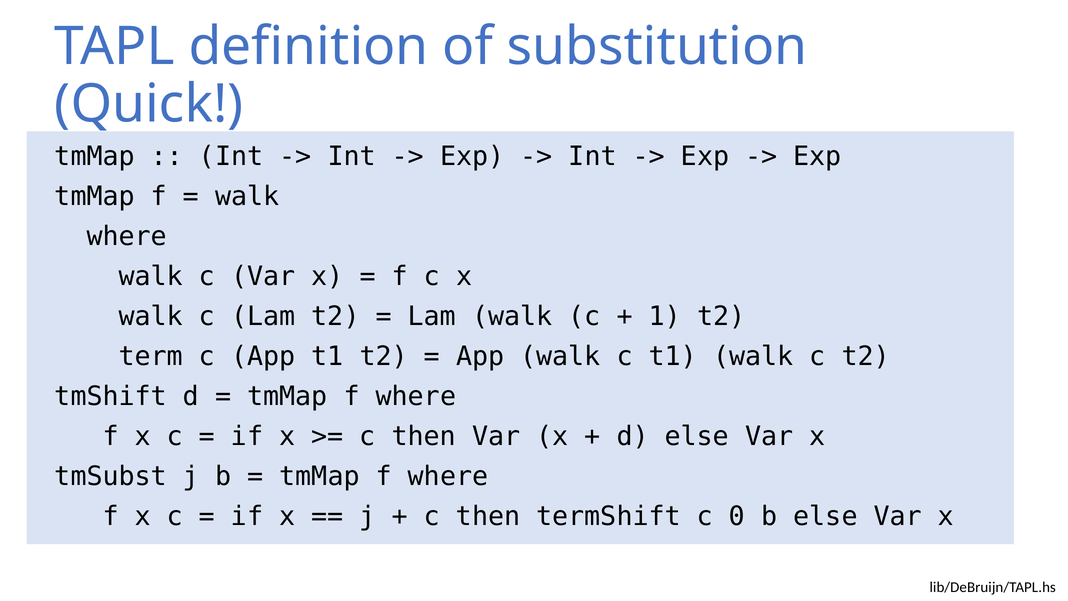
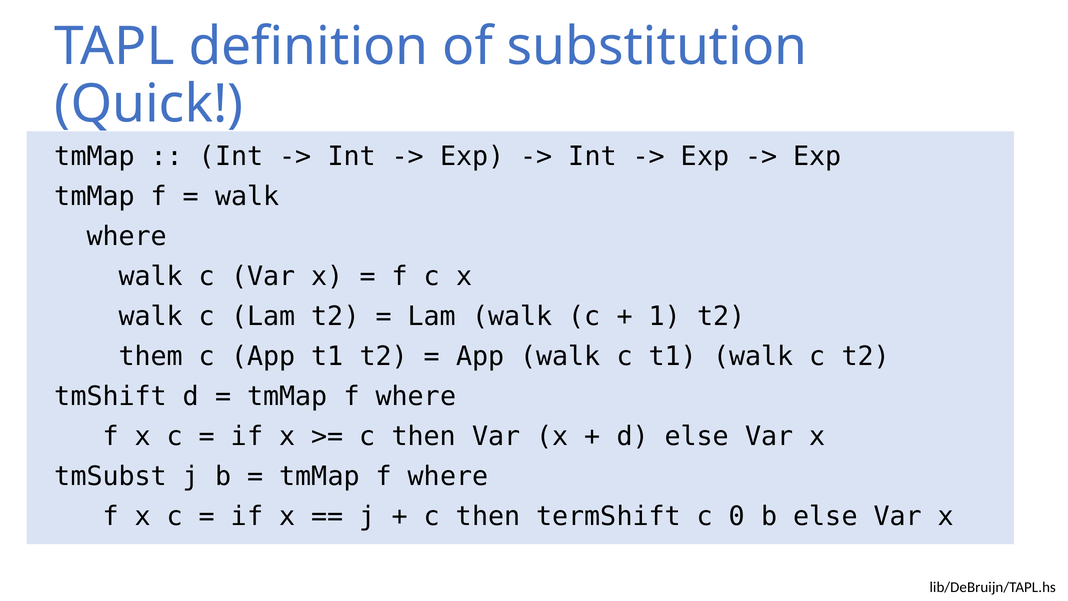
term: term -> them (151, 356)
